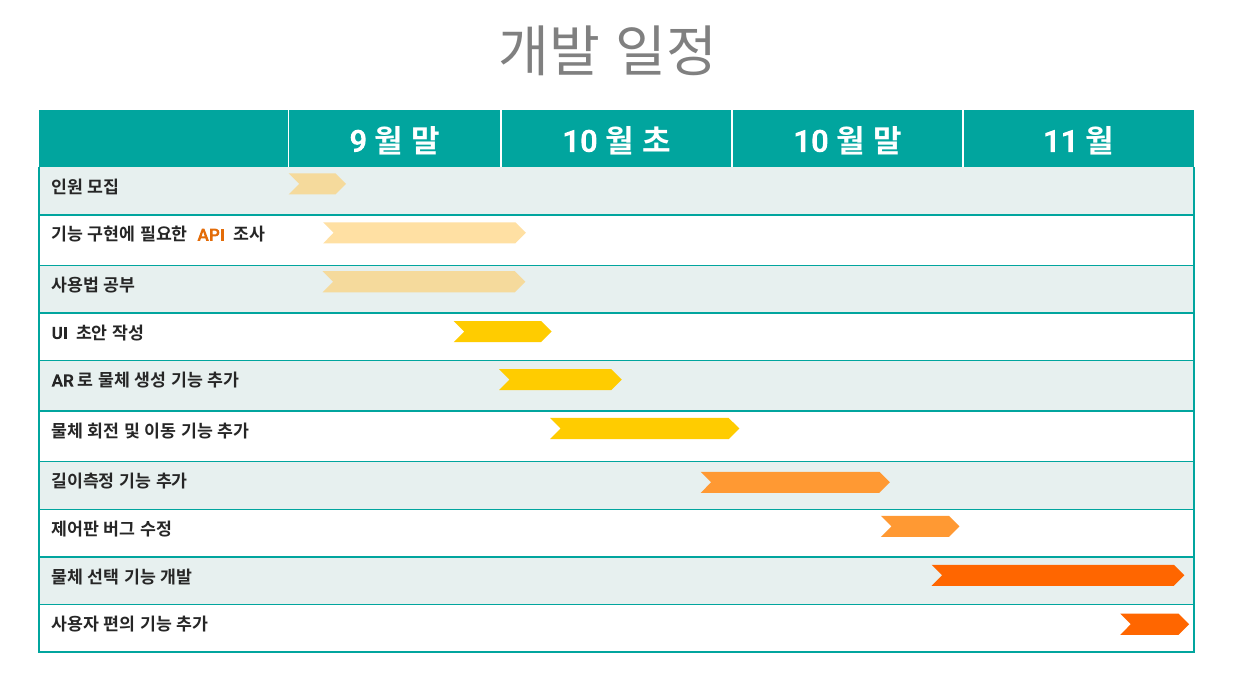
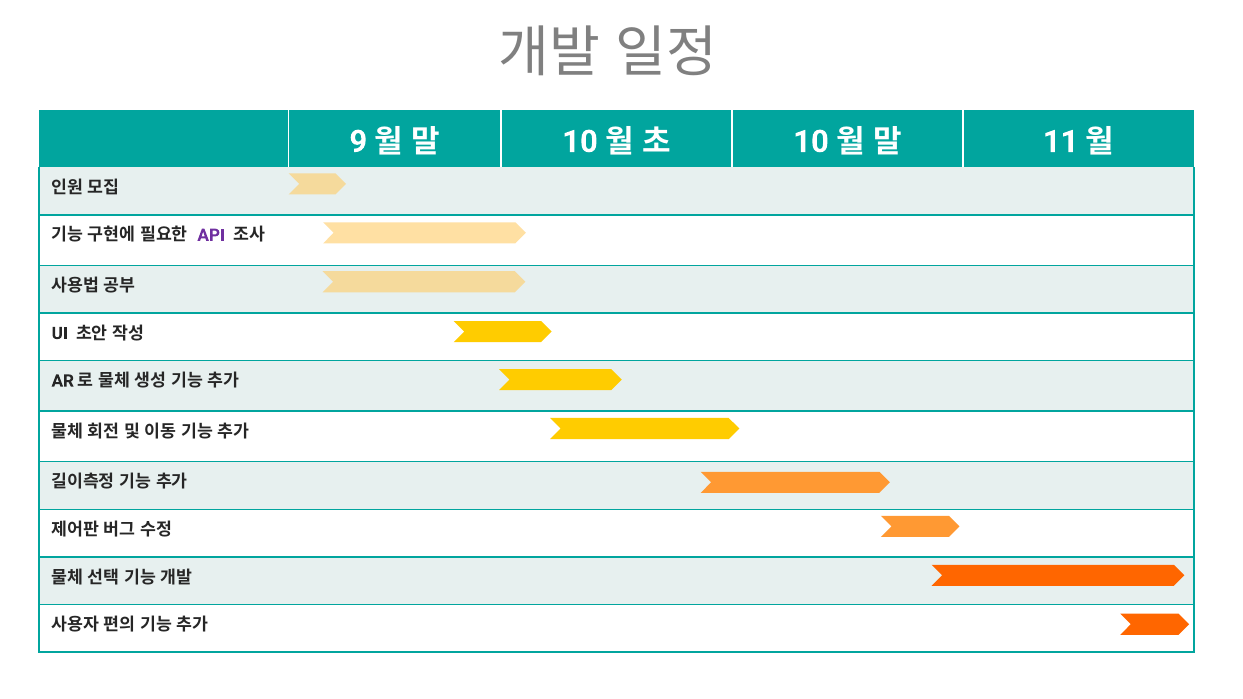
API colour: orange -> purple (211, 235)
